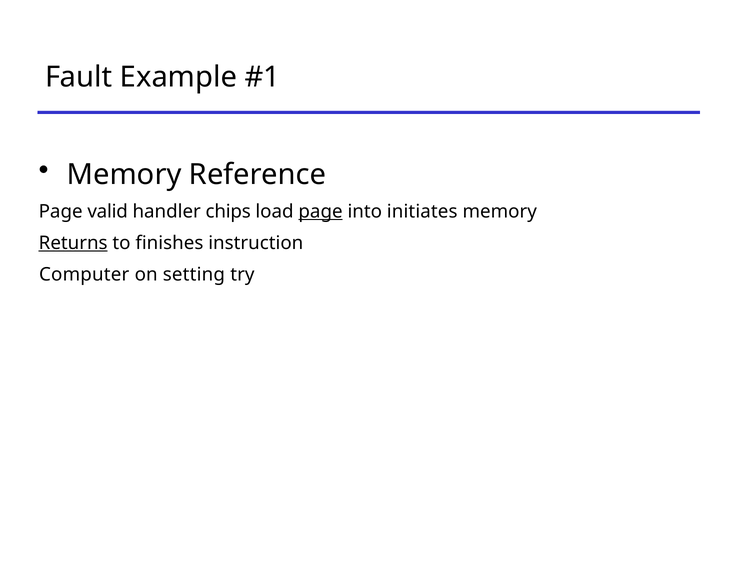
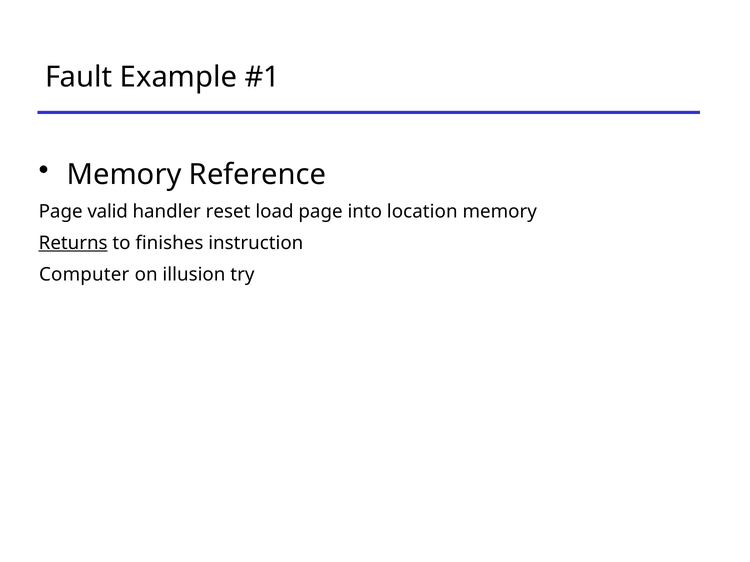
chips: chips -> reset (228, 212)
page underline: present -> none (321, 212)
initiates: initiates -> location (422, 212)
setting: setting -> illusion (194, 275)
